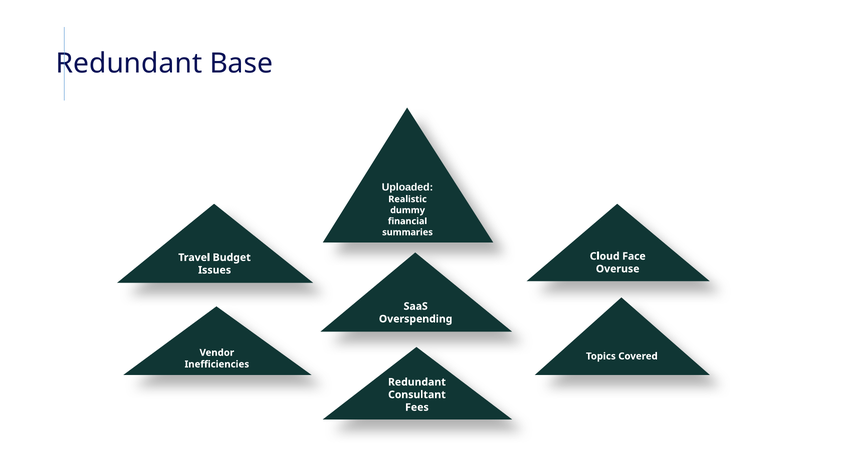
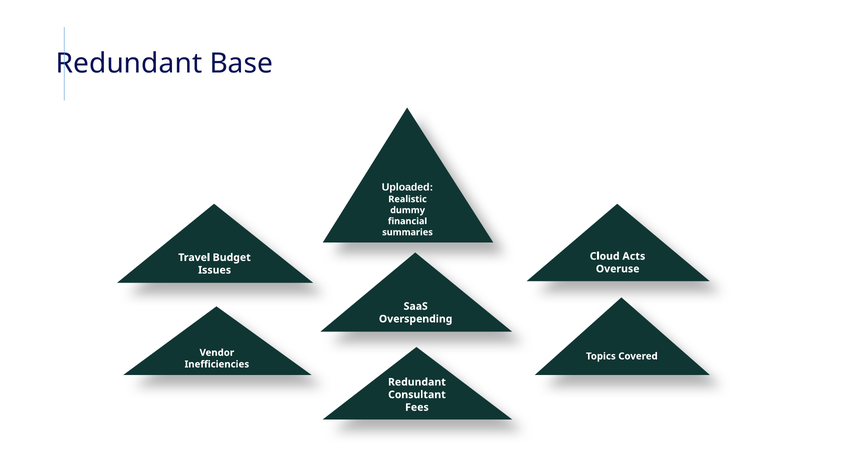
Face: Face -> Acts (634, 257)
